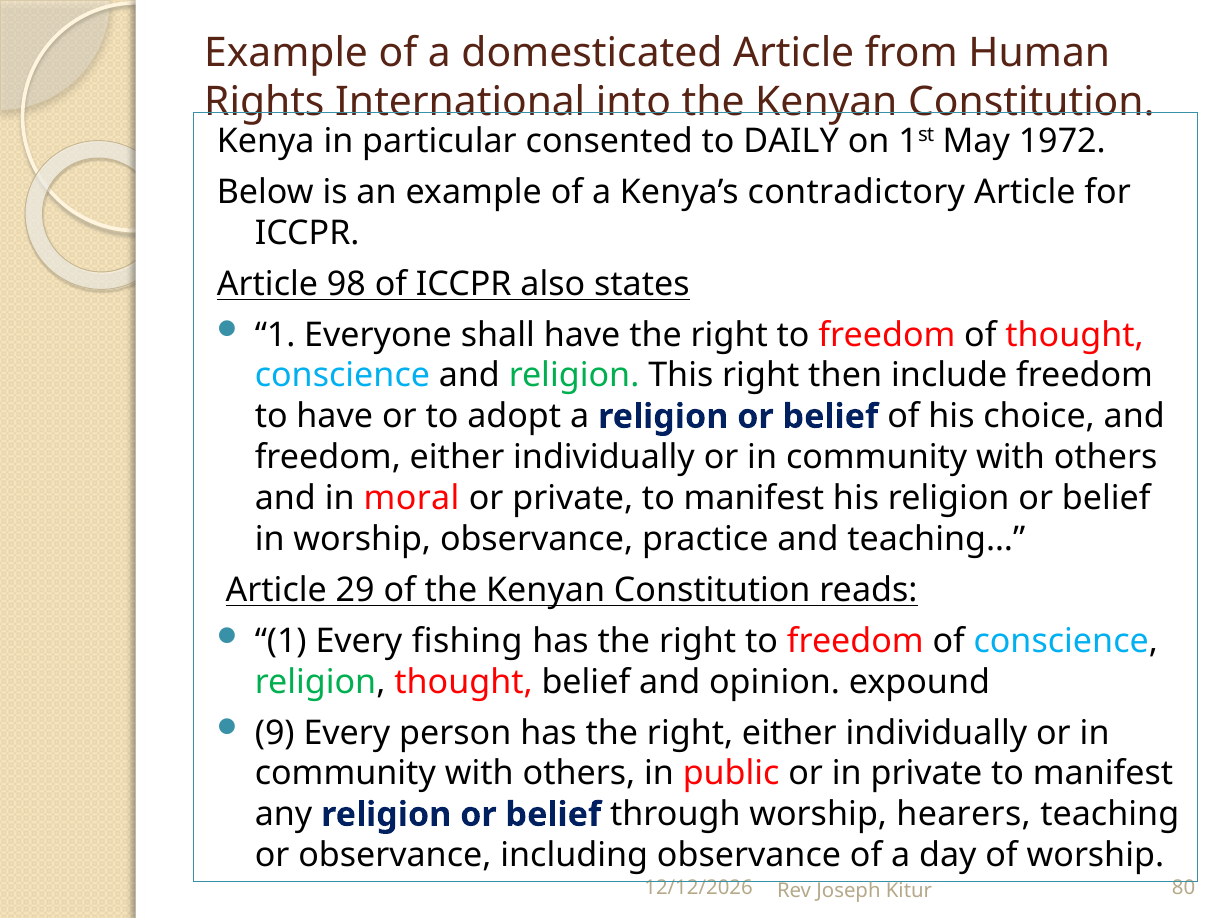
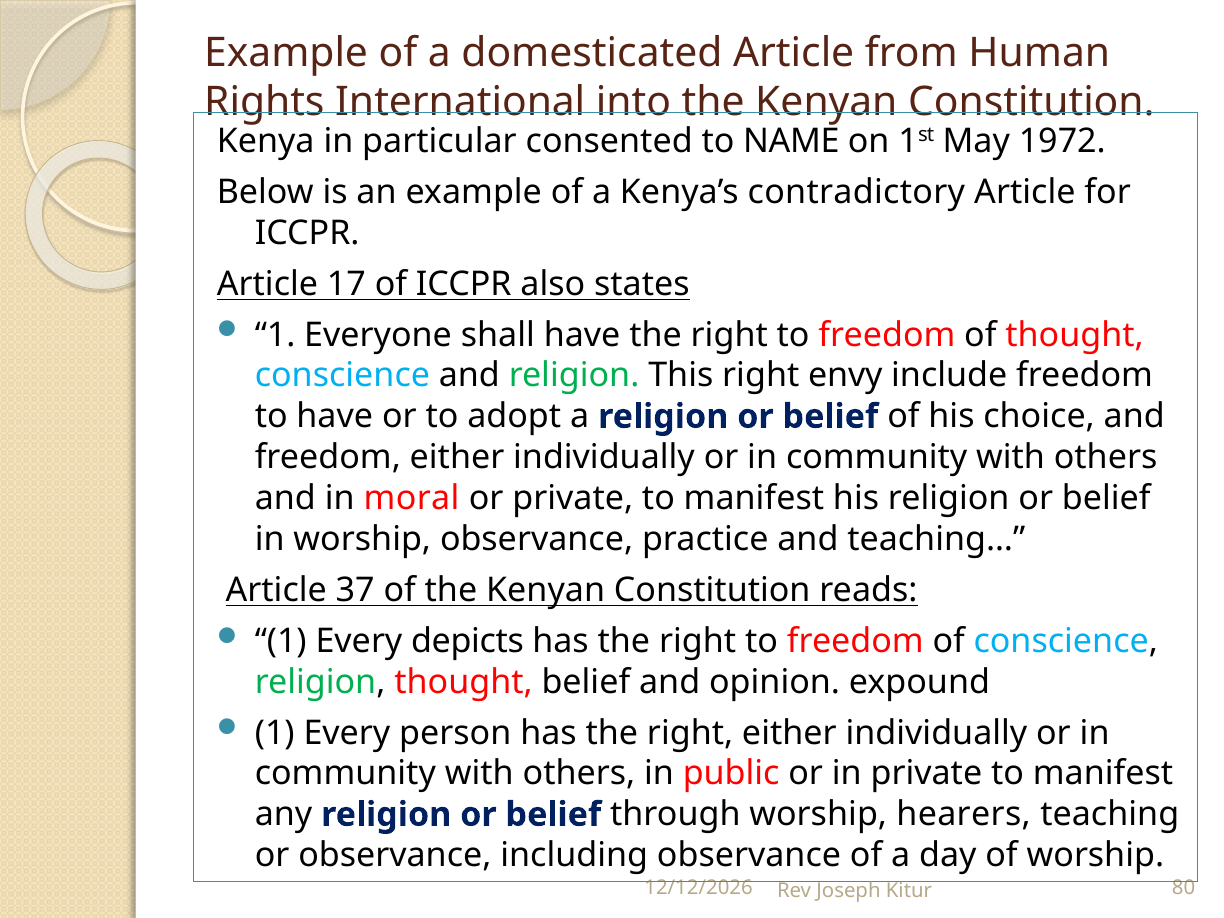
DAILY: DAILY -> NAME (791, 141)
98: 98 -> 17 (346, 284)
then: then -> envy (845, 376)
29: 29 -> 37 (355, 590)
fishing: fishing -> depicts (467, 641)
9: 9 -> 1 (275, 733)
